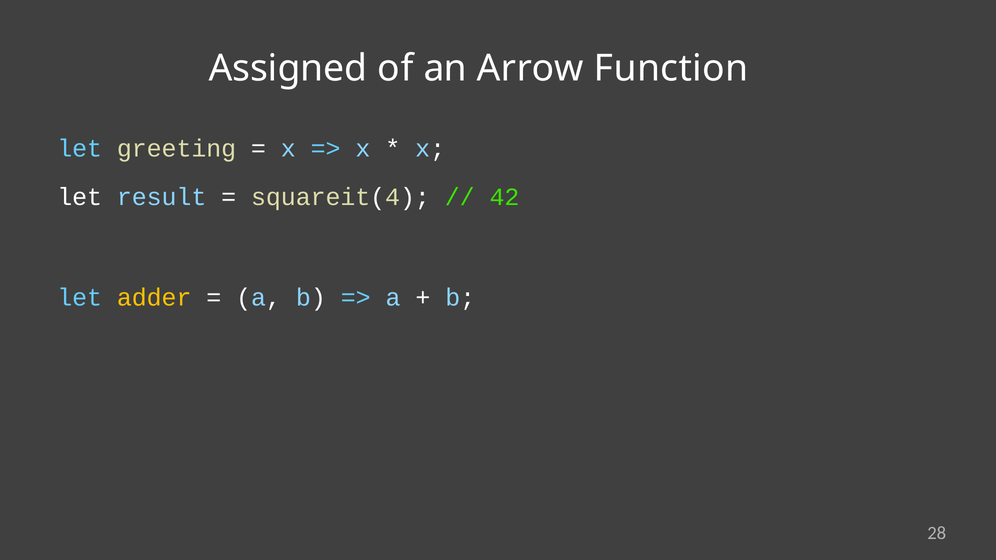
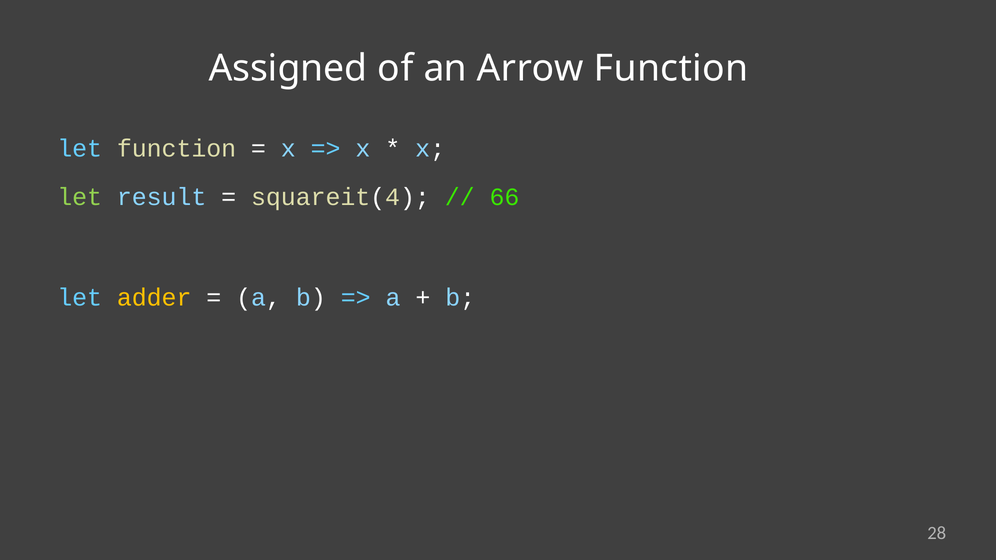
let greeting: greeting -> function (177, 148)
let colour: white -> light green (80, 197)
42: 42 -> 66 (505, 197)
